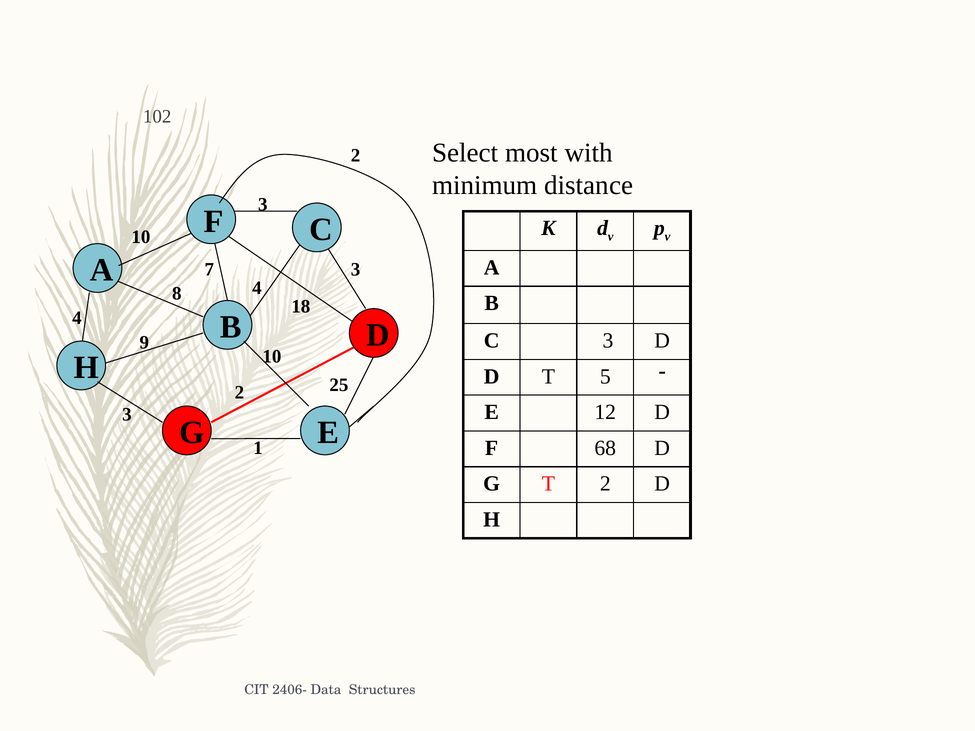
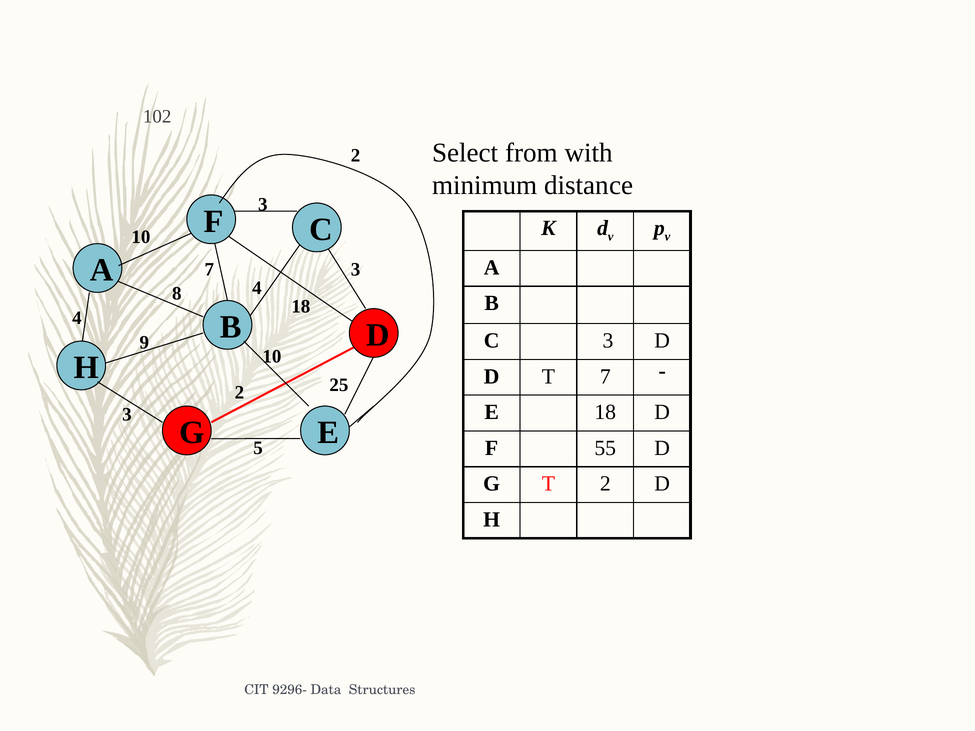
most: most -> from (531, 153)
T 5: 5 -> 7 (605, 377)
E 12: 12 -> 18 (605, 412)
1: 1 -> 5 (258, 448)
68: 68 -> 55 (605, 448)
2406-: 2406- -> 9296- (290, 690)
